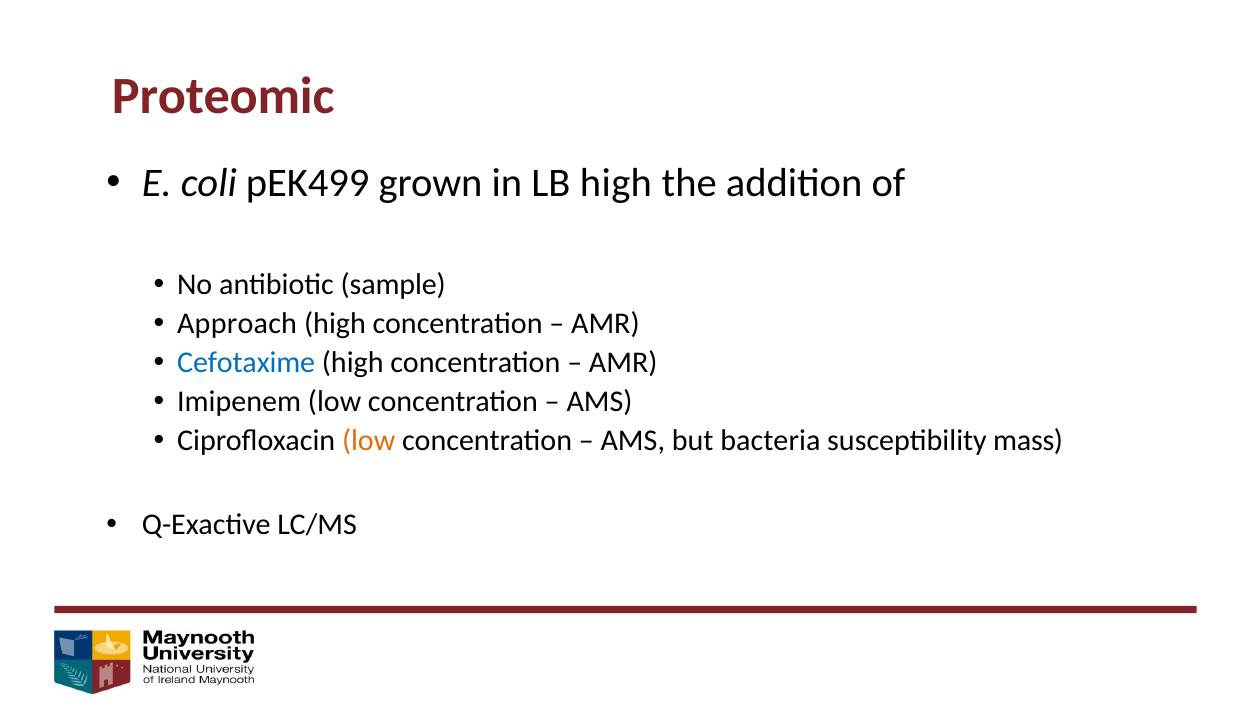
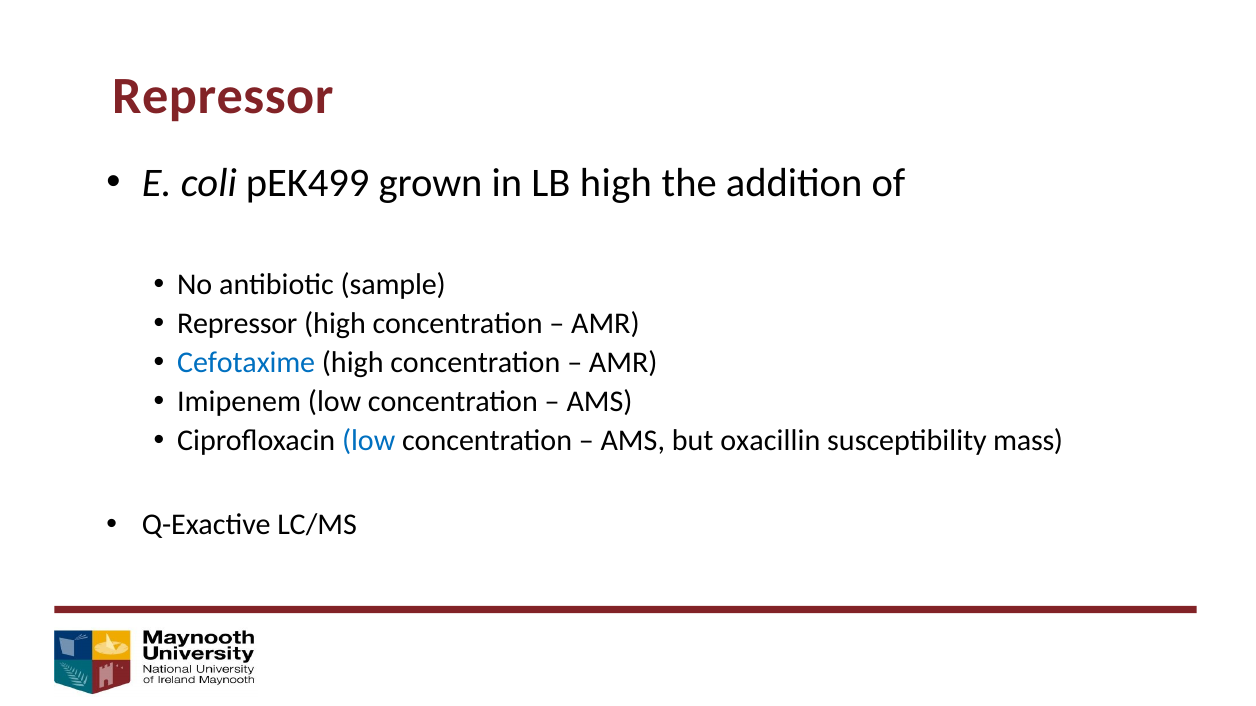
Proteomic: Proteomic -> Repressor (223, 97)
Approach: Approach -> Repressor (237, 324)
low colour: orange -> blue (369, 441)
bacteria: bacteria -> oxacillin (770, 441)
